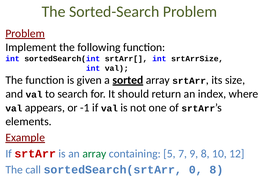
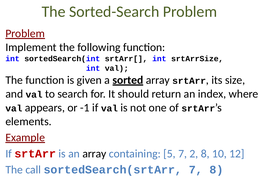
array colour: green -> black (94, 154)
9: 9 -> 2 (194, 154)
sortedSearch(srtArr 0: 0 -> 7 (196, 170)
